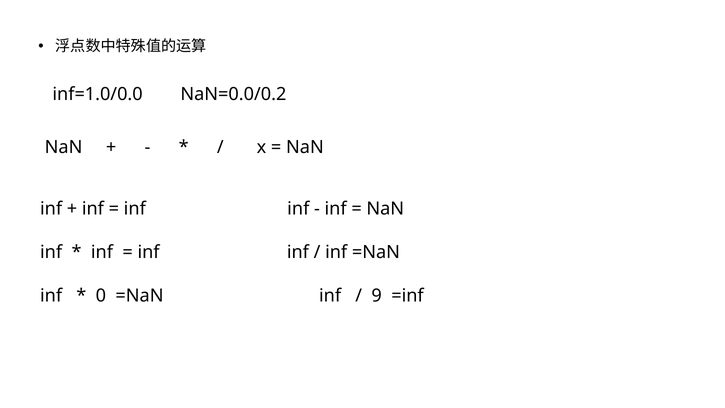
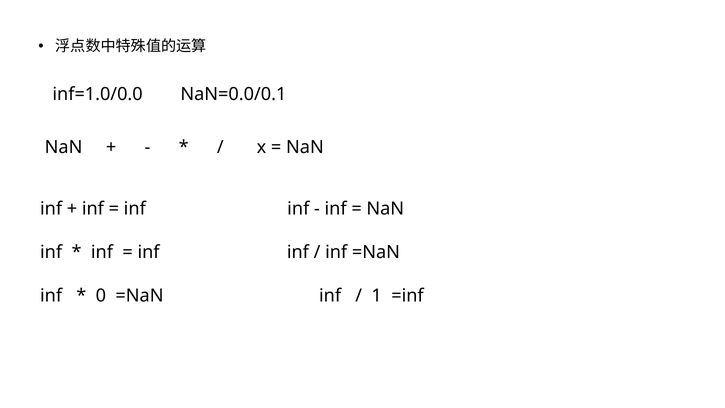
NaN=0.0/0.2: NaN=0.0/0.2 -> NaN=0.0/0.1 (233, 94)
9: 9 -> 1 (377, 296)
